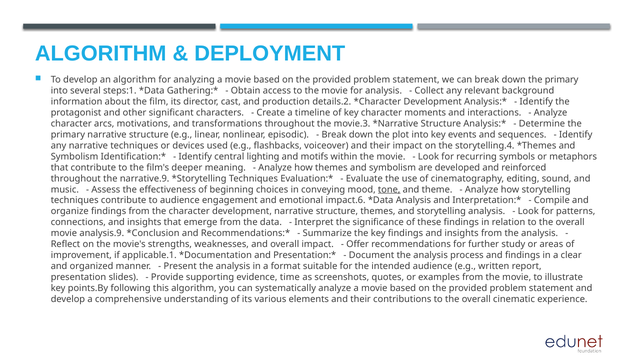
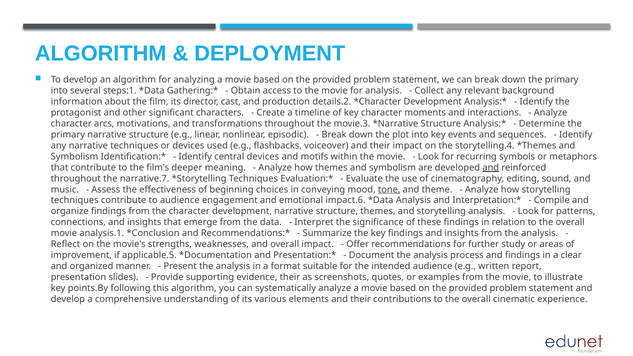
central lighting: lighting -> devices (263, 157)
and underline: none -> present (491, 168)
narrative.9: narrative.9 -> narrative.7 (145, 179)
analysis.9: analysis.9 -> analysis.1 (102, 233)
applicable.1: applicable.1 -> applicable.5 (149, 255)
evidence time: time -> their (290, 277)
